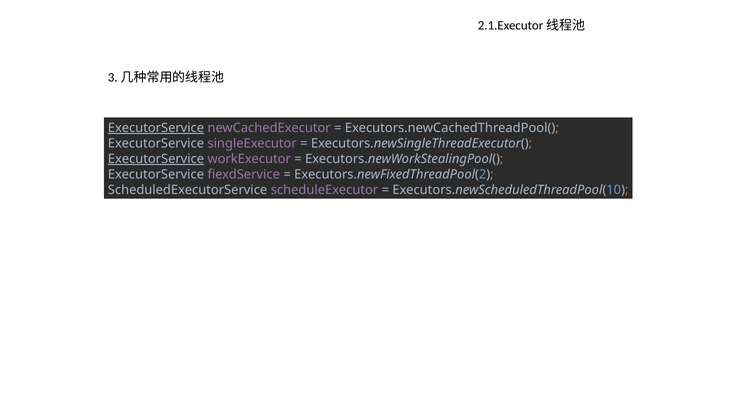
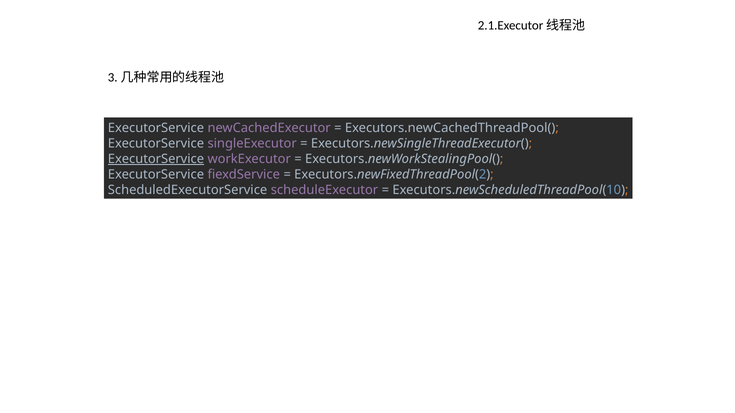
ExecutorService underline: present -> none (156, 128)
